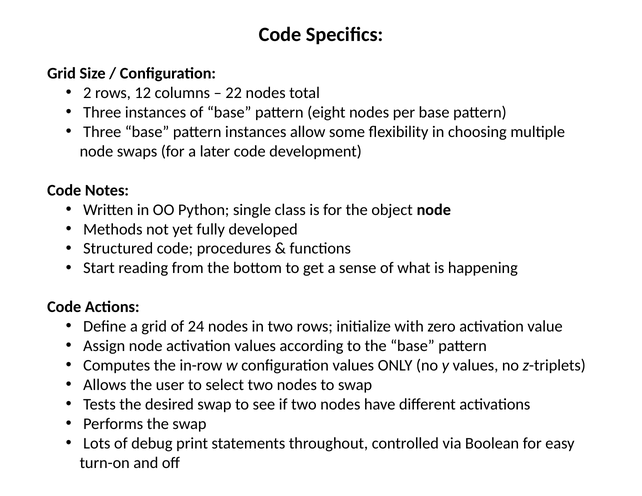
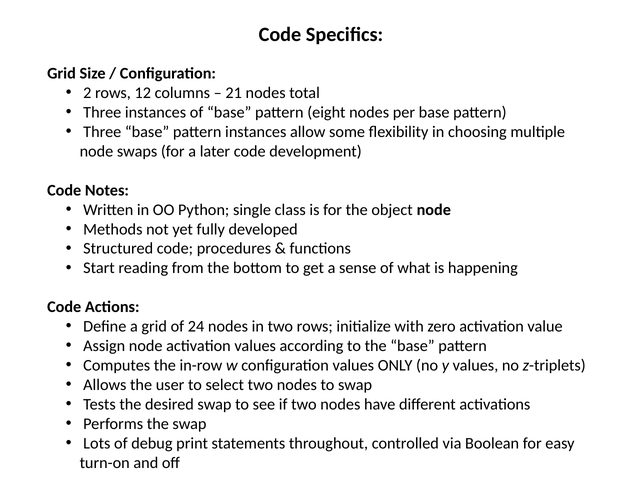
22: 22 -> 21 (234, 93)
